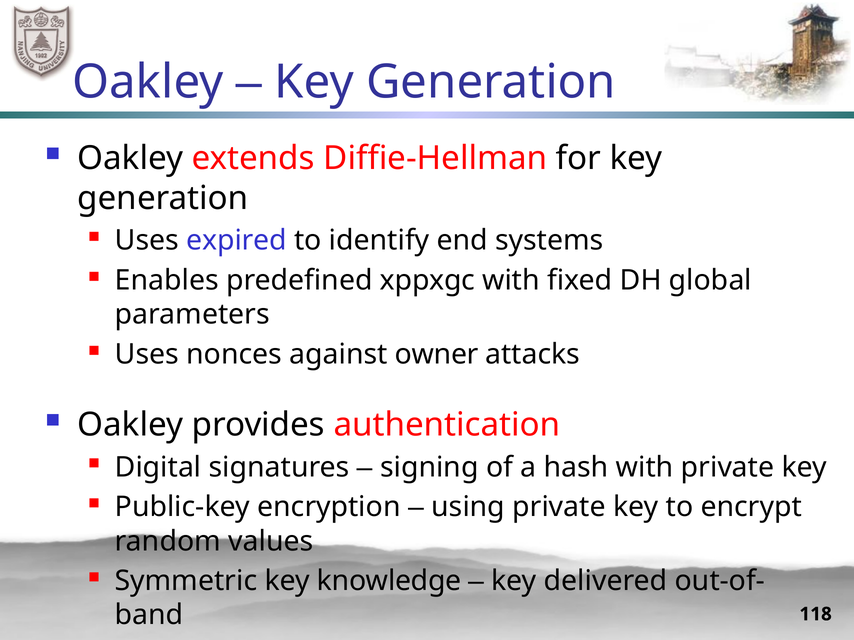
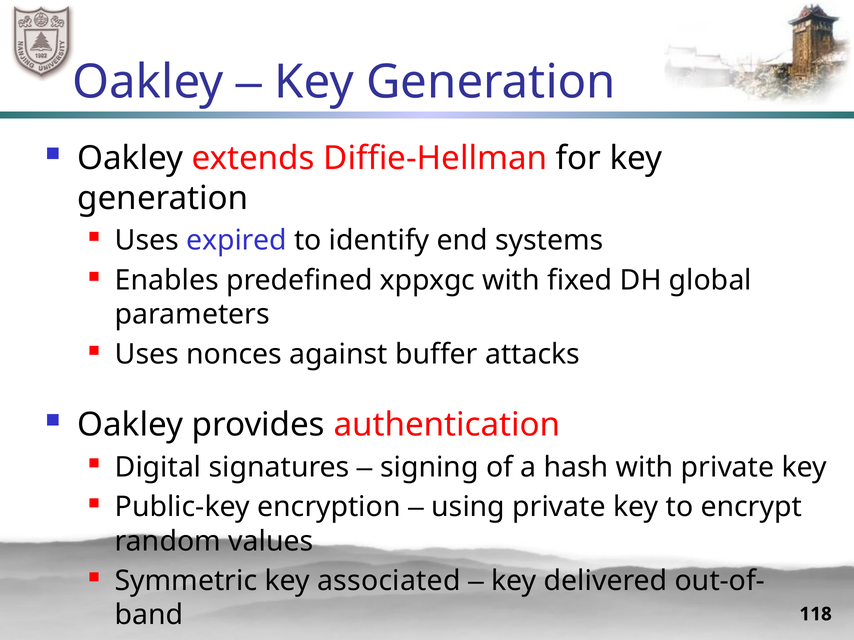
owner: owner -> buffer (436, 355)
knowledge: knowledge -> associated (389, 581)
